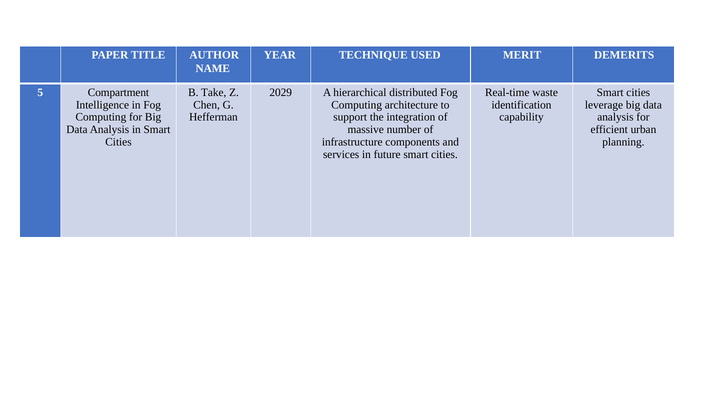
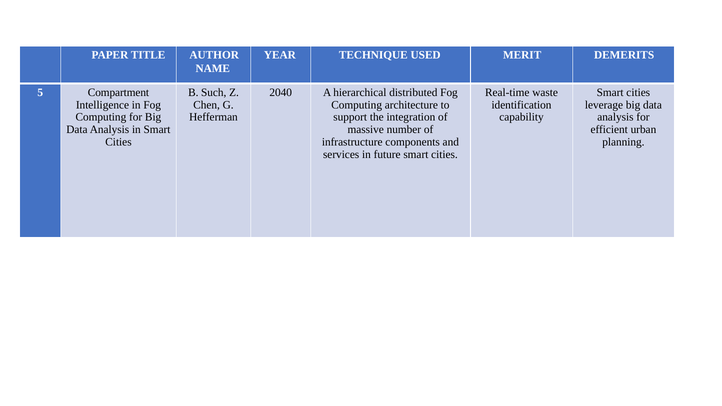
Take: Take -> Such (214, 92)
2029: 2029 -> 2040 (281, 92)
